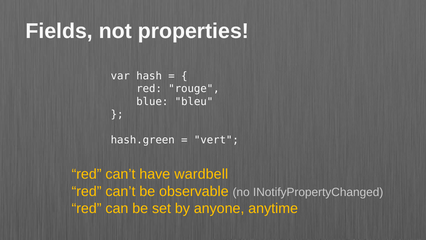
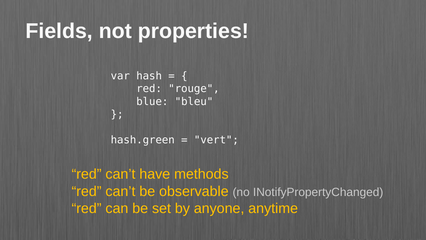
wardbell: wardbell -> methods (201, 174)
